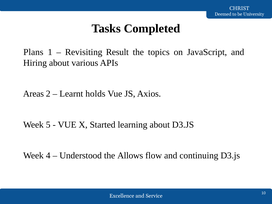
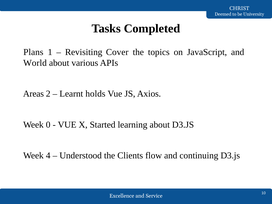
Result: Result -> Cover (117, 52)
Hiring: Hiring -> World (35, 63)
5: 5 -> 0 (48, 125)
Allows: Allows -> Clients (130, 155)
